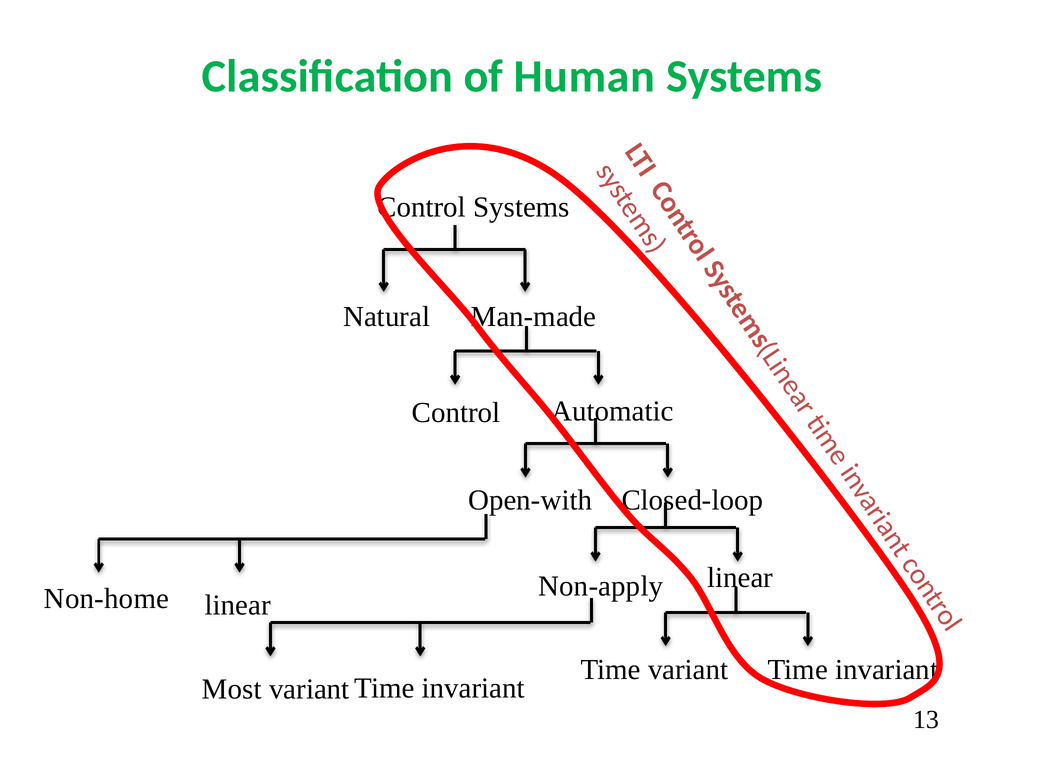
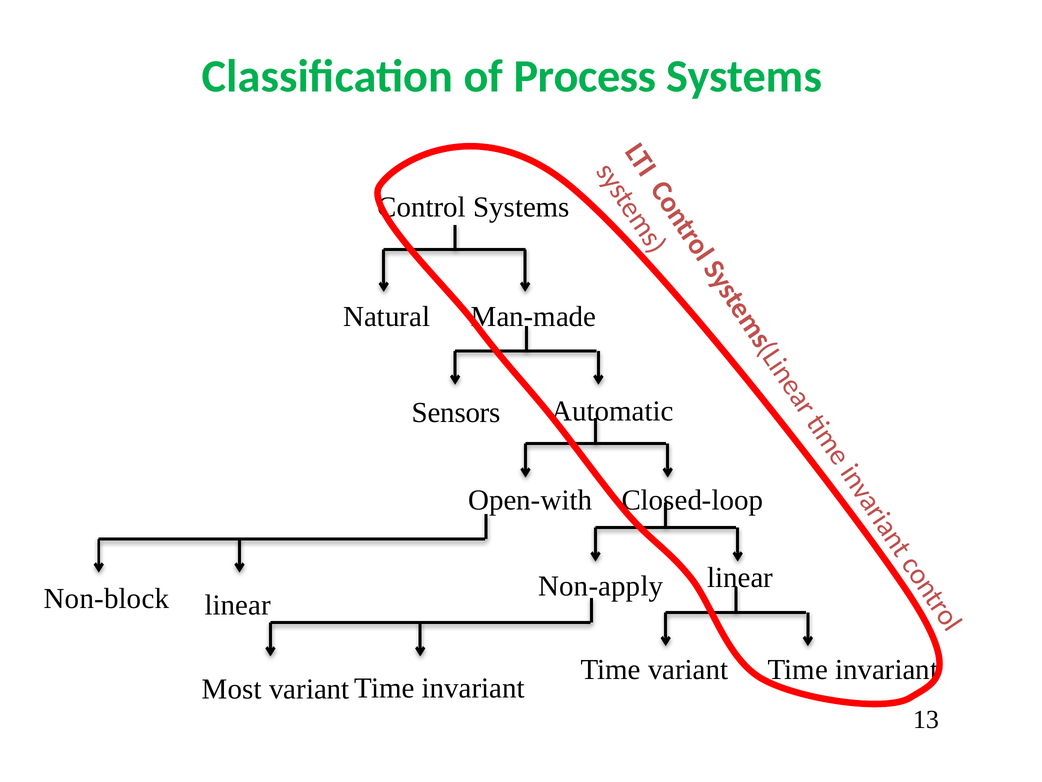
Human: Human -> Process (585, 76)
Control: Control -> Sensors (456, 412)
Non-home: Non-home -> Non-block (107, 598)
